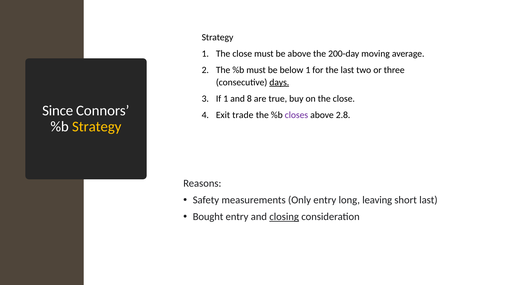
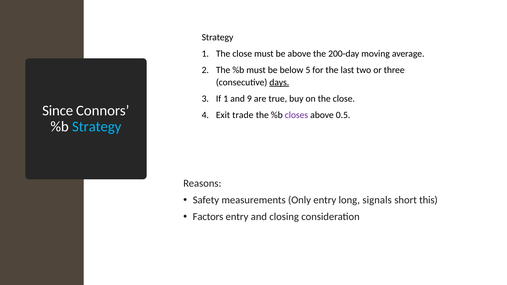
below 1: 1 -> 5 (308, 70)
8: 8 -> 9 (249, 99)
2.8: 2.8 -> 0.5 (343, 115)
Strategy colour: yellow -> light blue (97, 127)
leaving: leaving -> signals (377, 200)
short last: last -> this (428, 200)
Bought: Bought -> Factors (208, 217)
closing underline: present -> none (284, 217)
